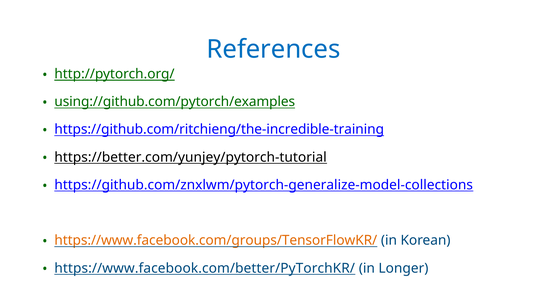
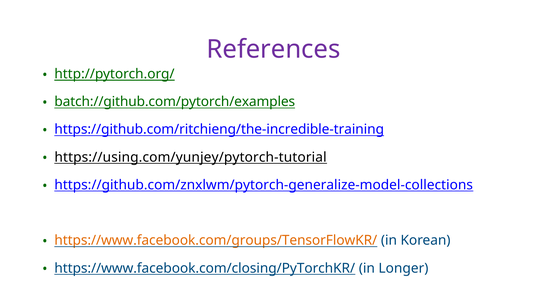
References colour: blue -> purple (273, 49)
using://github.com/pytorch/examples: using://github.com/pytorch/examples -> batch://github.com/pytorch/examples (175, 102)
https://better.com/yunjey/pytorch-tutorial: https://better.com/yunjey/pytorch-tutorial -> https://using.com/yunjey/pytorch-tutorial (191, 157)
https://www.facebook.com/better/PyTorchKR/: https://www.facebook.com/better/PyTorchKR/ -> https://www.facebook.com/closing/PyTorchKR/ (205, 268)
